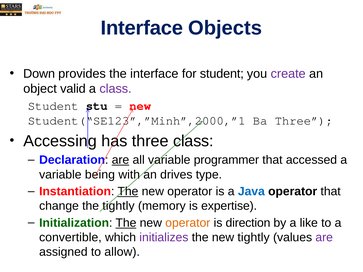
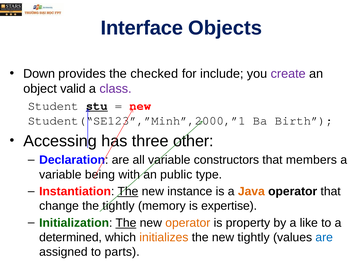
the interface: interface -> checked (154, 74)
for student: student -> include (222, 74)
stu underline: none -> present (97, 106)
Ba Three: Three -> Birth (304, 121)
three class: class -> other (193, 141)
are underline: present -> none (120, 160)
programmer: programmer -> constructors (226, 160)
accessed: accessed -> members (311, 160)
drives: drives -> public (176, 175)
operator: operator -> instance (190, 192)
Java colour: blue -> orange (251, 192)
direction: direction -> property (248, 223)
convertible: convertible -> determined (70, 238)
initializes colour: purple -> orange (164, 238)
are colour: purple -> blue (324, 238)
allow: allow -> parts (122, 252)
